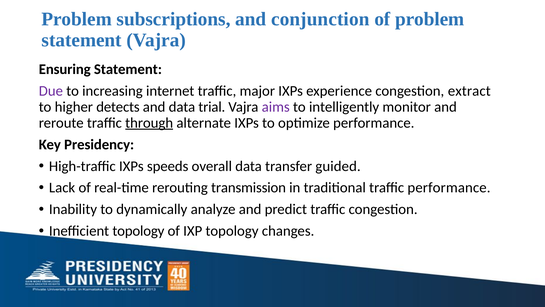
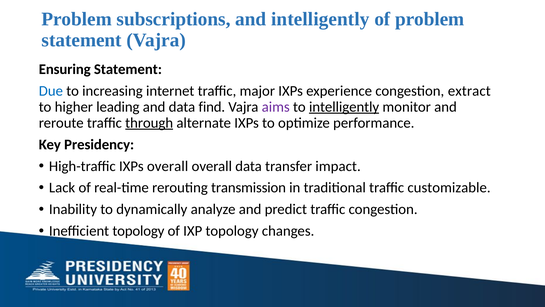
and conjunction: conjunction -> intelligently (320, 19)
Due colour: purple -> blue (51, 91)
detects: detects -> leading (118, 107)
trial: trial -> find (212, 107)
intelligently underline: none -> present (344, 107)
IXPs speeds: speeds -> overall (168, 166)
guided: guided -> impact (338, 166)
traffic performance: performance -> customizable (449, 187)
